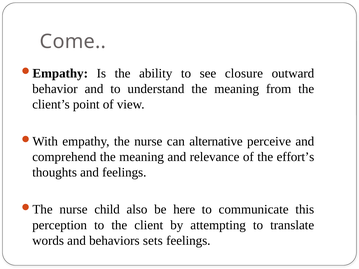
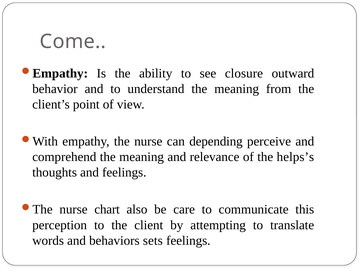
alternative: alternative -> depending (216, 141)
effort’s: effort’s -> helps’s (295, 157)
child: child -> chart (107, 210)
here: here -> care (184, 210)
